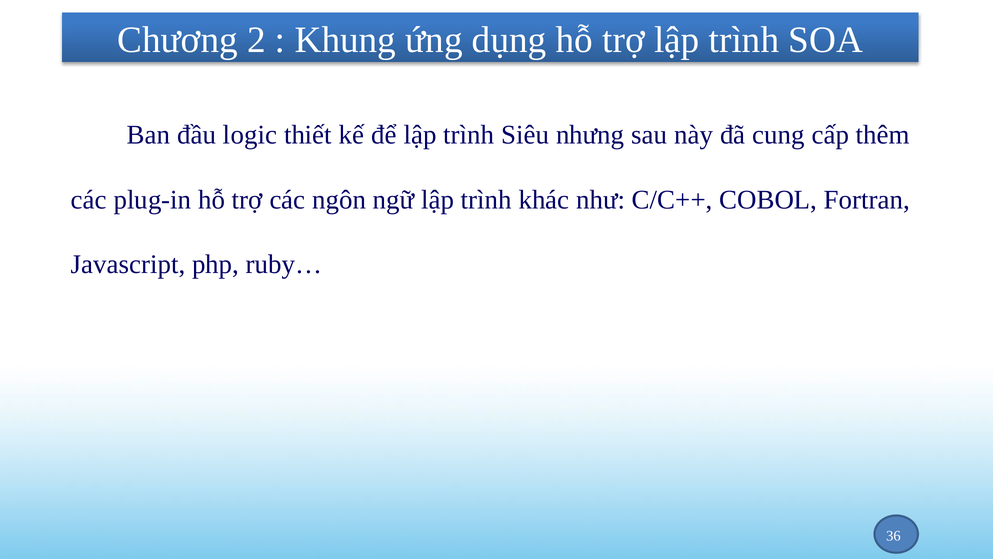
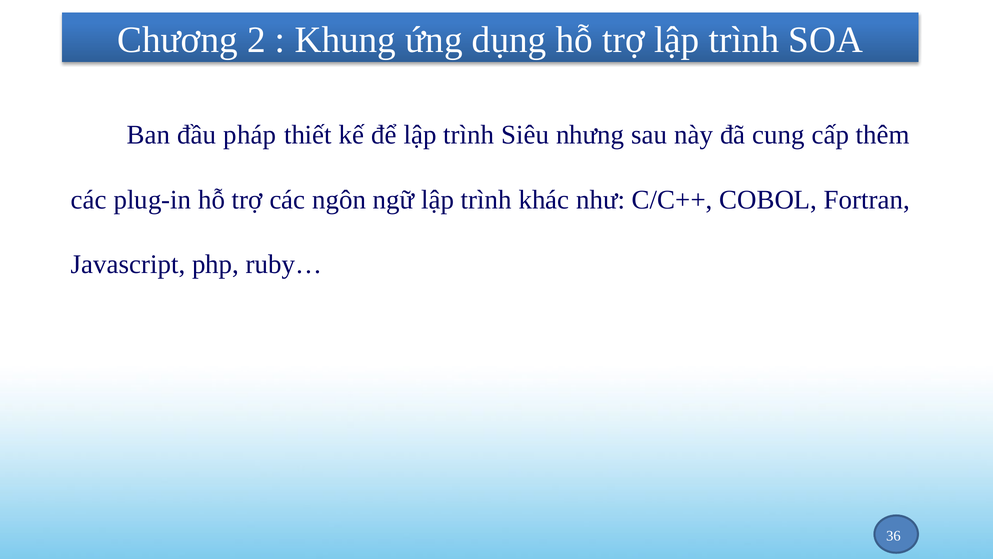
logic: logic -> pháp (250, 135)
